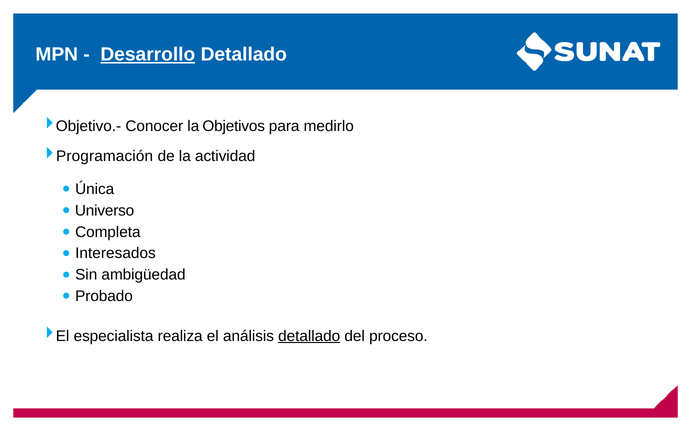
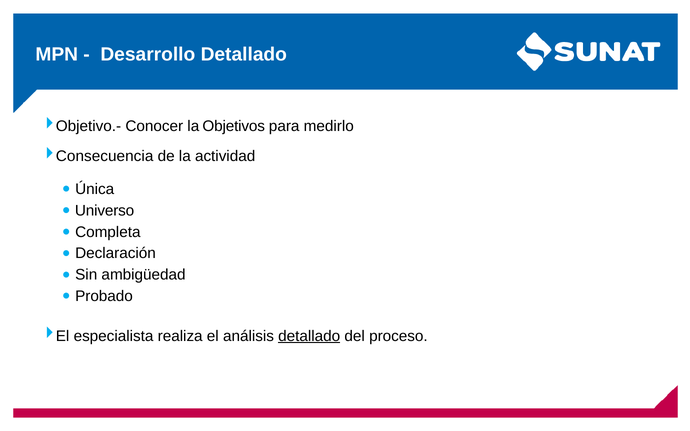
Desarrollo underline: present -> none (148, 55)
Programación: Programación -> Consecuencia (105, 156)
Interesados: Interesados -> Declaración (116, 254)
